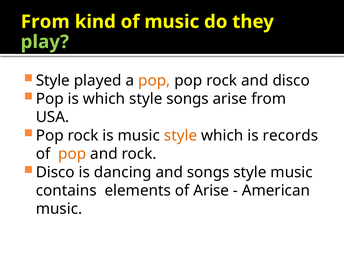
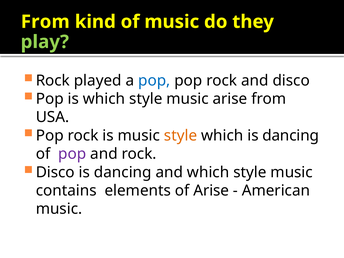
Style: Style -> Rock (53, 80)
pop colour: orange -> blue (154, 80)
songs: songs -> music (188, 99)
which is records: records -> dancing (291, 136)
pop colour: orange -> purple (72, 154)
and songs: songs -> which (208, 172)
